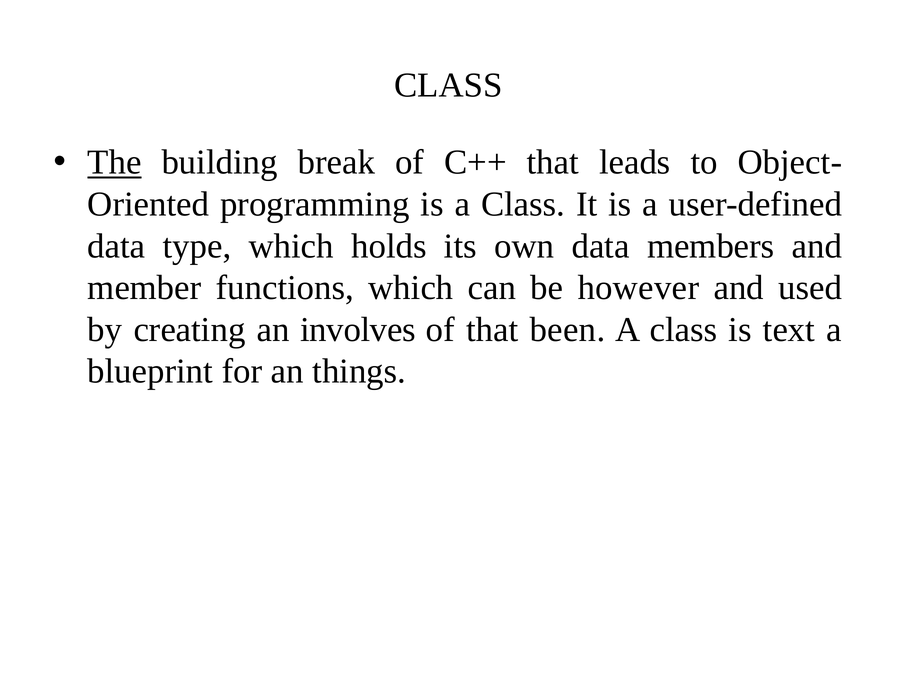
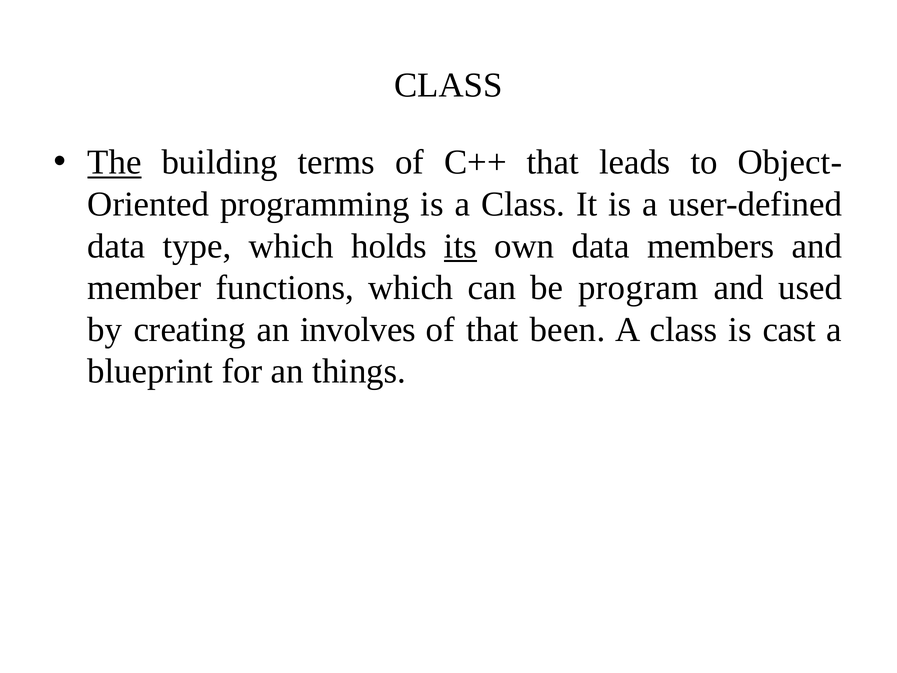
break: break -> terms (336, 162)
its underline: none -> present (460, 246)
however: however -> program (638, 288)
text: text -> cast (789, 329)
